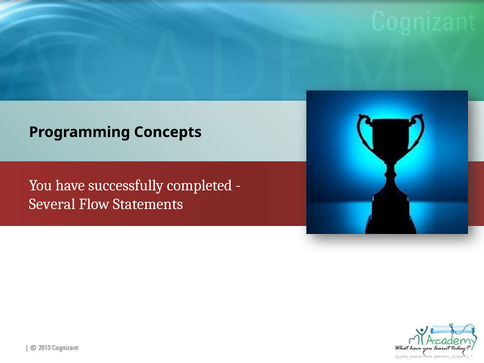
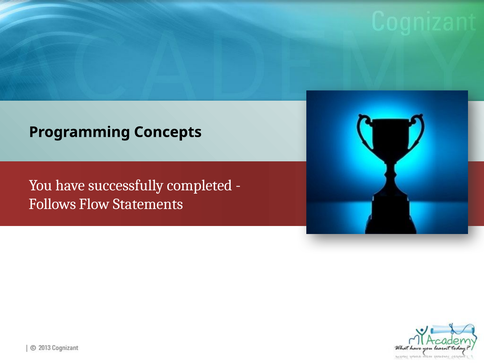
Several: Several -> Follows (52, 204)
